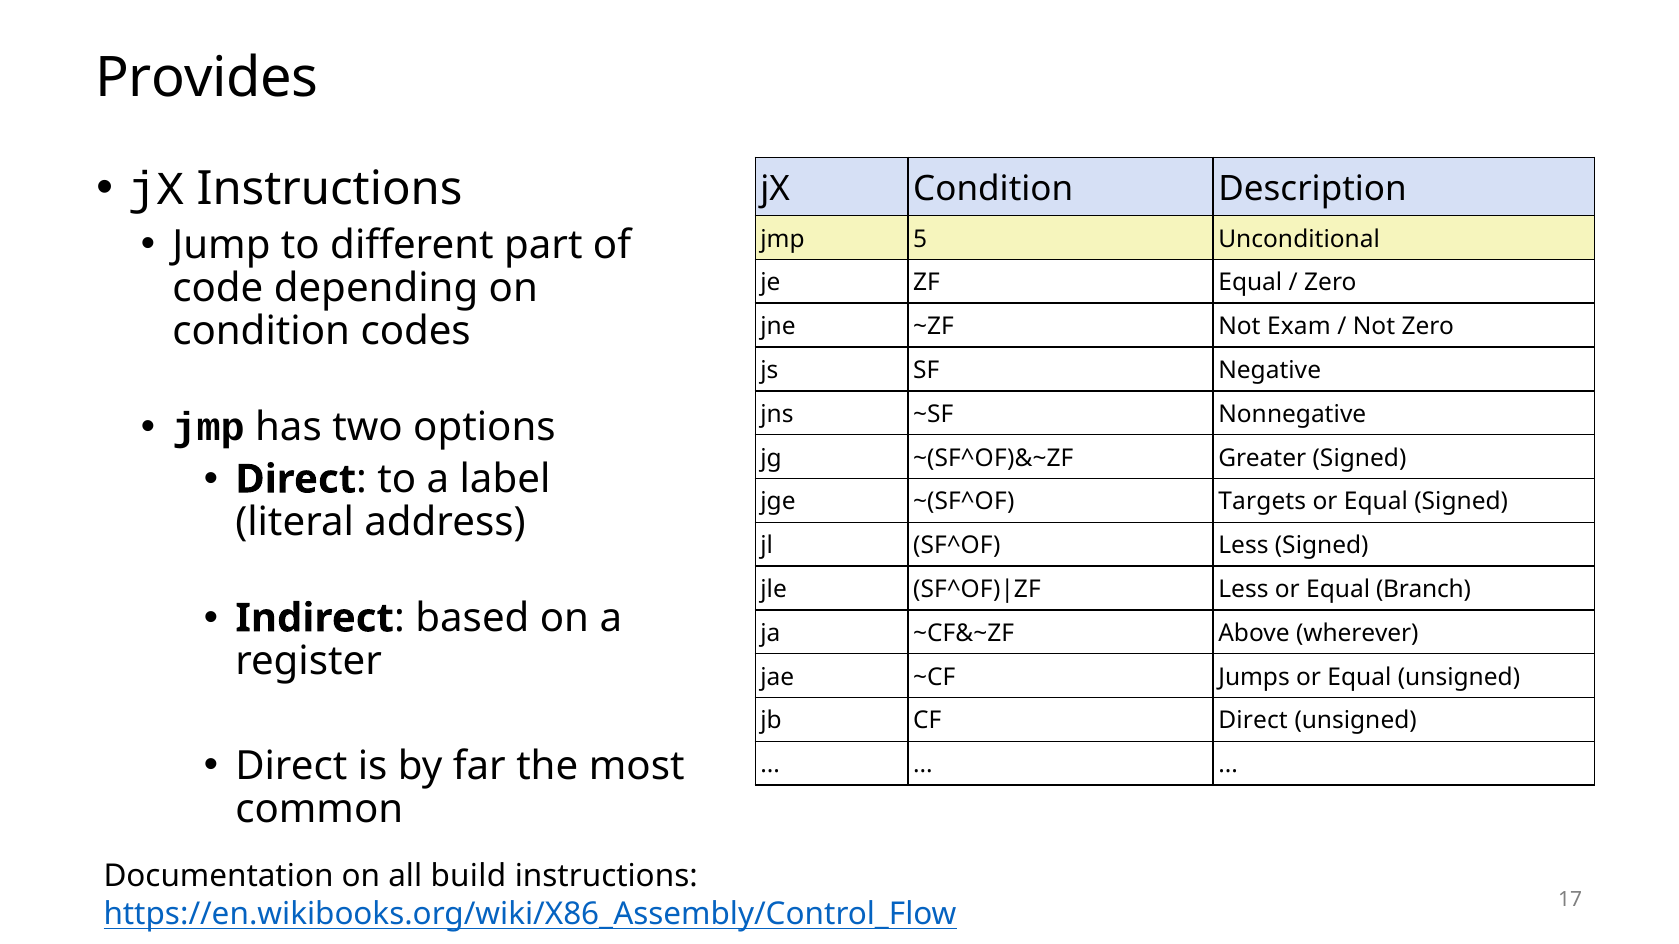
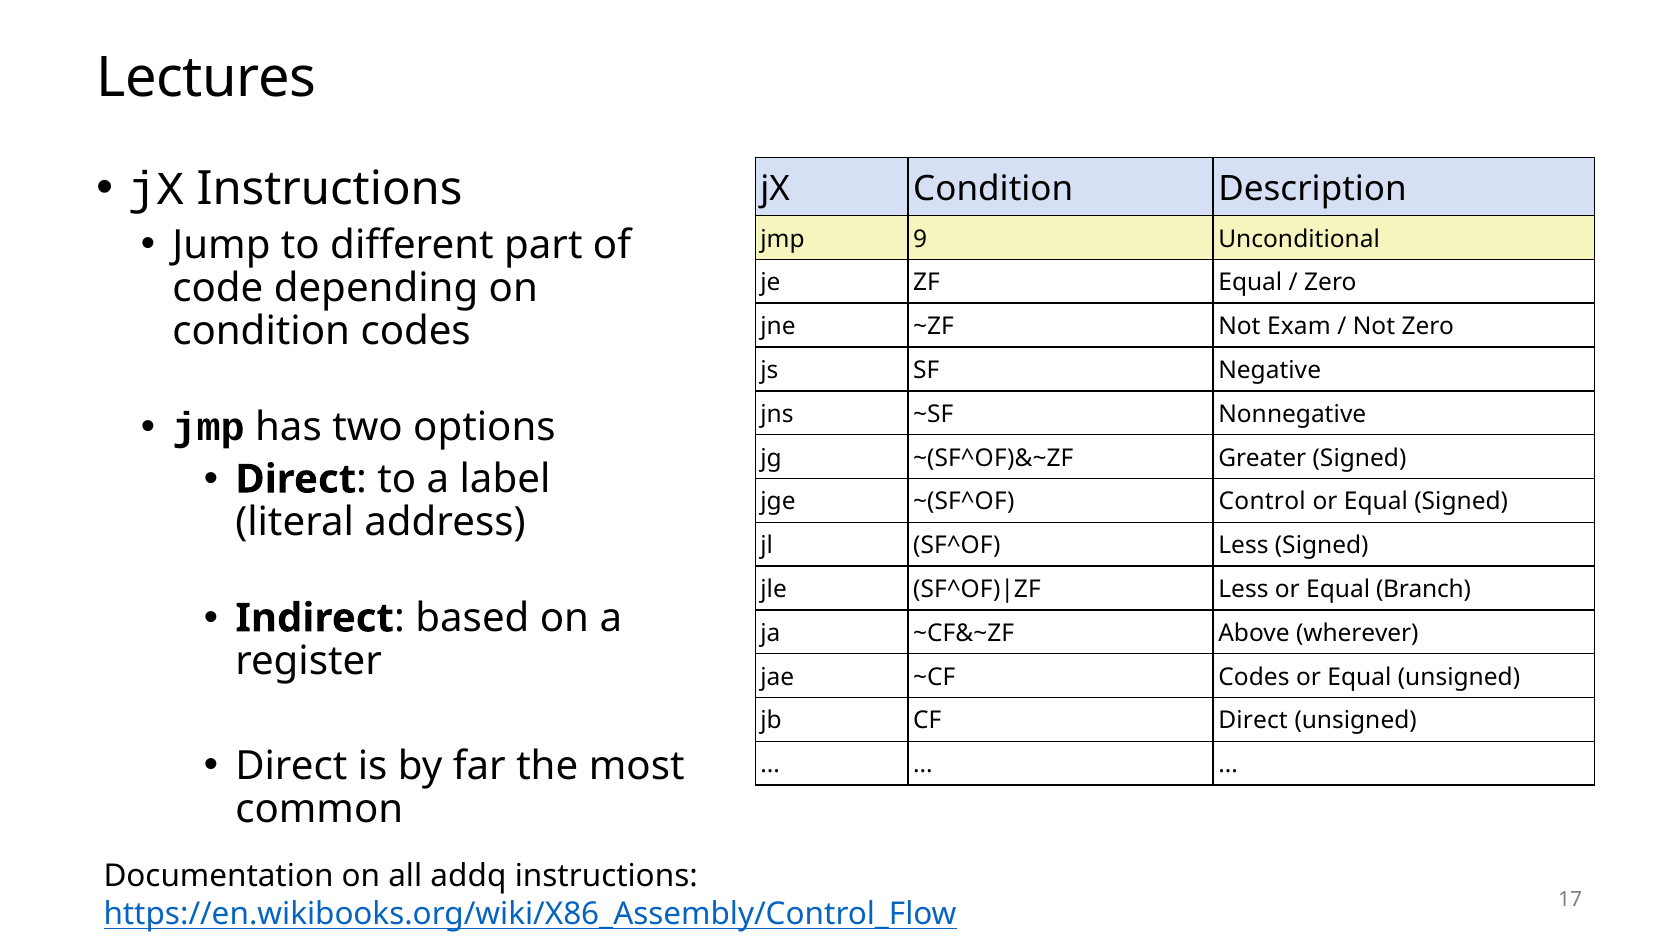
Provides: Provides -> Lectures (207, 78)
5: 5 -> 9 (920, 239)
Targets: Targets -> Control (1262, 502)
~CF Jumps: Jumps -> Codes (1254, 677)
build: build -> addq (468, 877)
